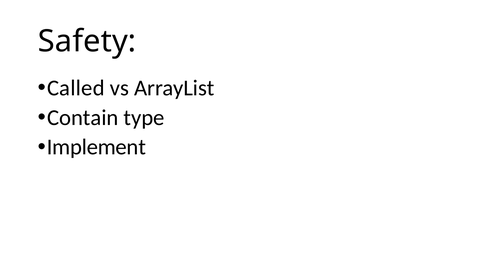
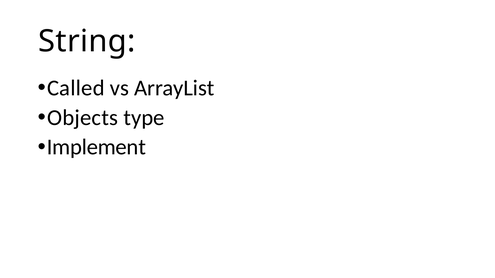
Safety: Safety -> String (87, 42)
Contain: Contain -> Objects (83, 118)
